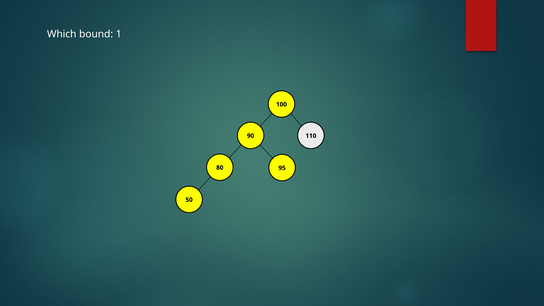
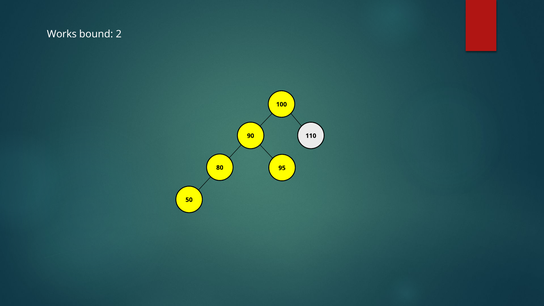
Which: Which -> Works (62, 34)
1: 1 -> 2 (119, 34)
